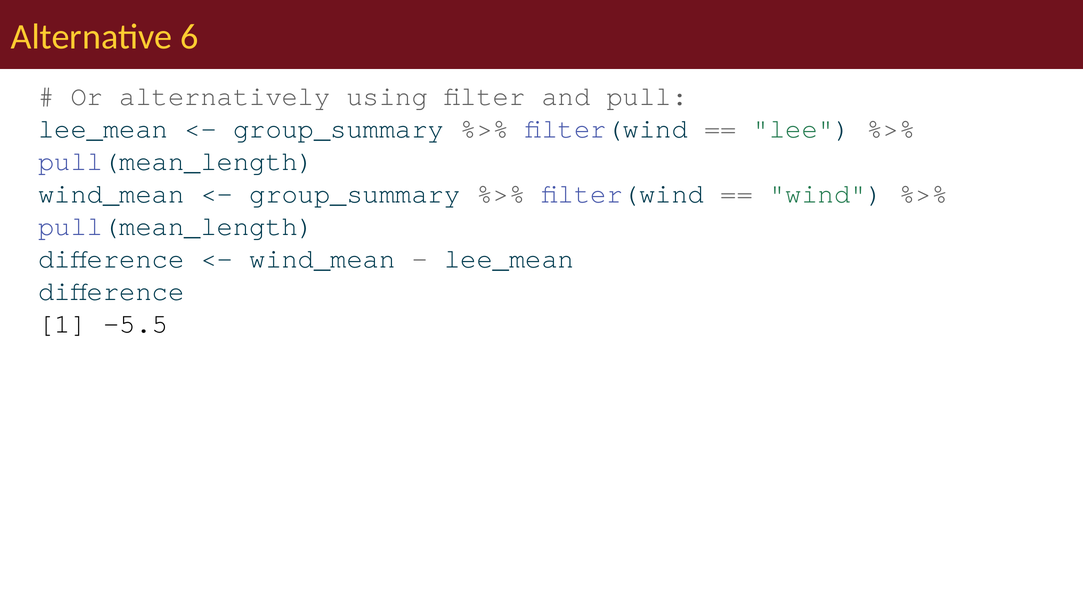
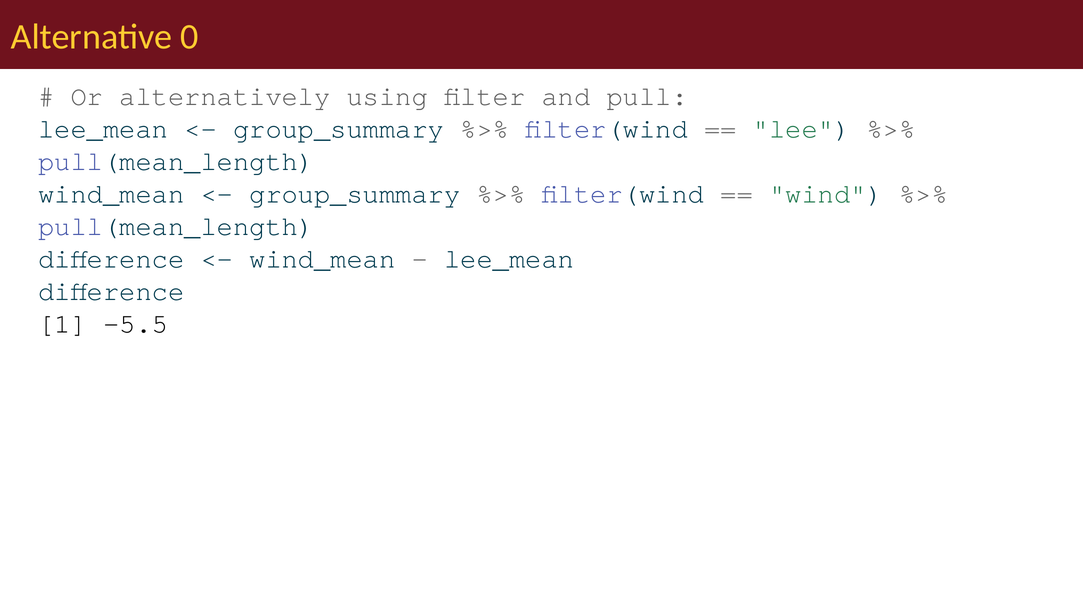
6: 6 -> 0 (189, 37)
